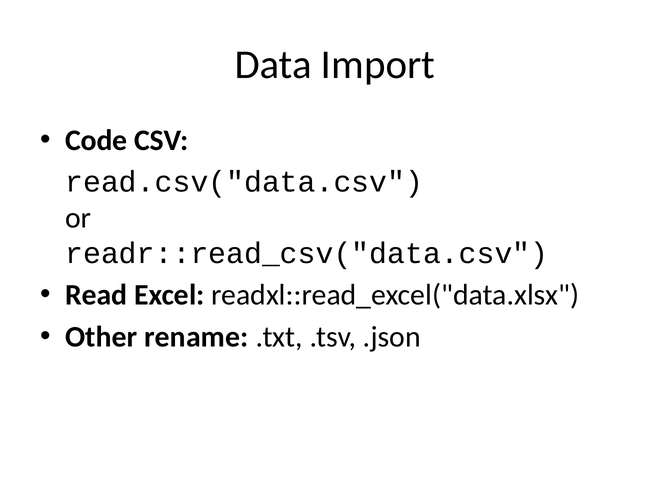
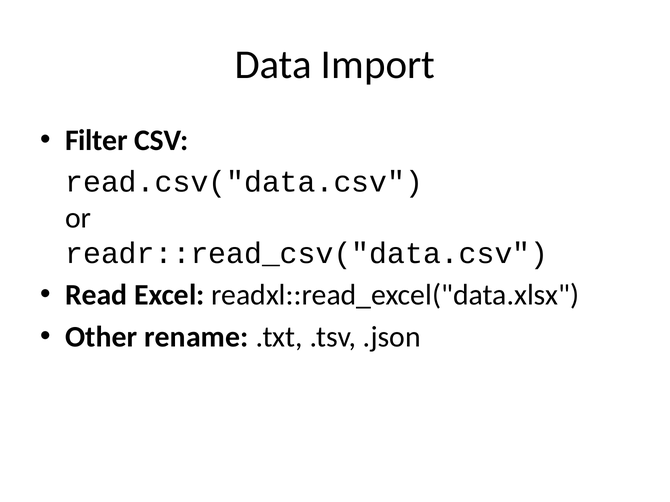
Code: Code -> Filter (96, 141)
